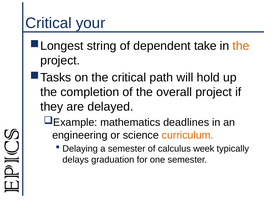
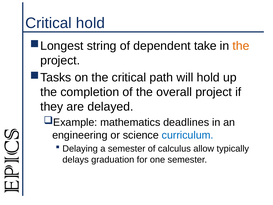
Critical your: your -> hold (90, 23)
curriculum colour: orange -> blue (188, 135)
week: week -> allow (204, 149)
